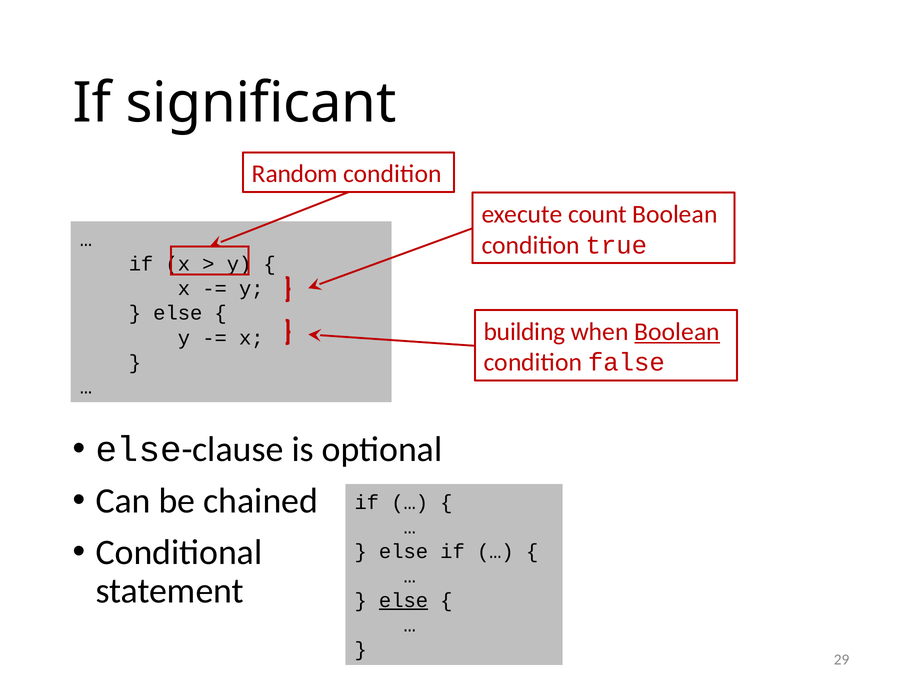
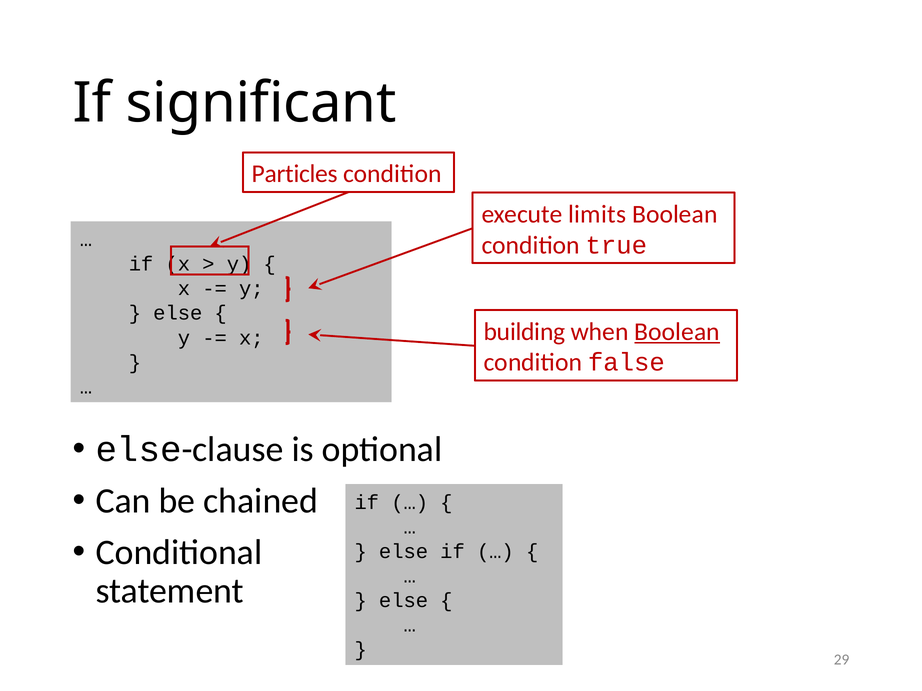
Random: Random -> Particles (295, 174)
count: count -> limits (597, 214)
else underline: present -> none (404, 601)
